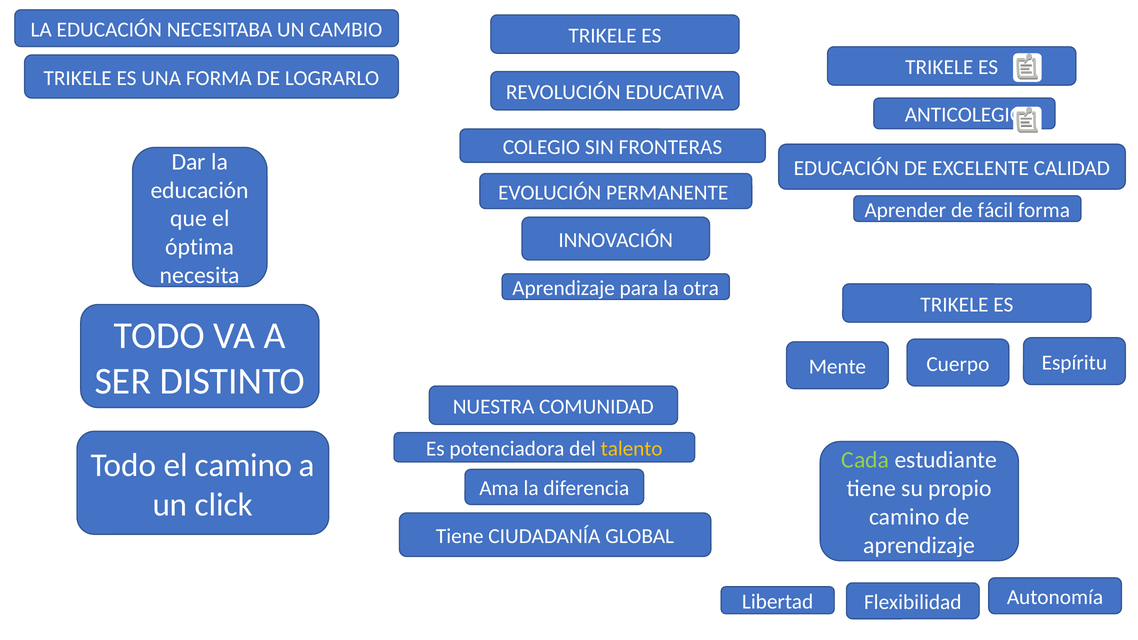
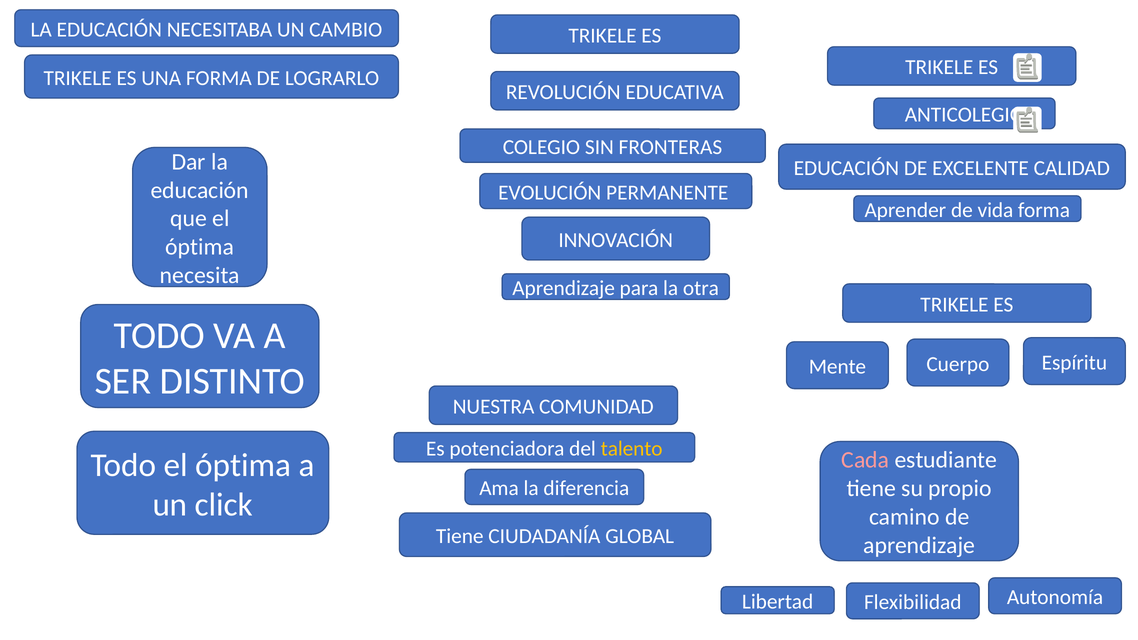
fácil: fácil -> vida (995, 210)
Cada colour: light green -> pink (865, 460)
Todo el camino: camino -> óptima (243, 465)
